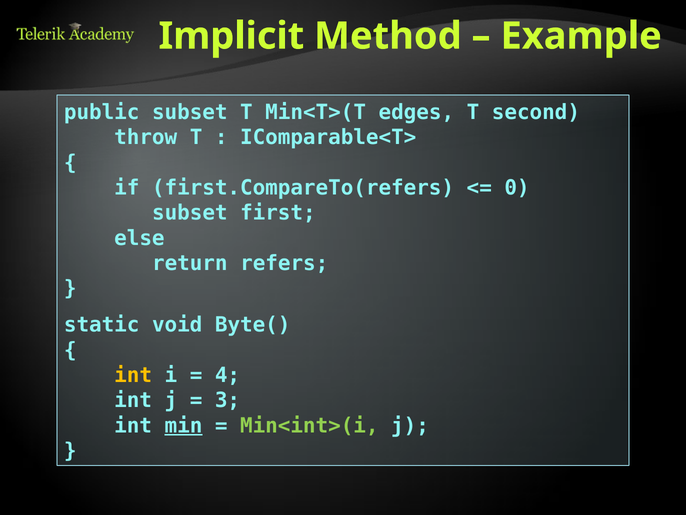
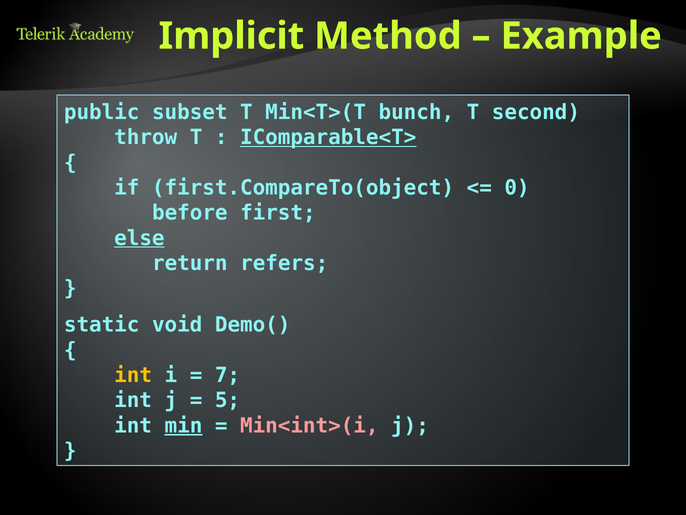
edges: edges -> bunch (416, 112)
IComparable<T> underline: none -> present (328, 137)
first.CompareTo(refers: first.CompareTo(refers -> first.CompareTo(object (303, 188)
subset: subset -> before (190, 213)
else underline: none -> present (139, 238)
Byte(: Byte( -> Demo( (253, 325)
4: 4 -> 7 (228, 375)
3: 3 -> 5 (228, 400)
Min<int>(i colour: light green -> pink (309, 425)
